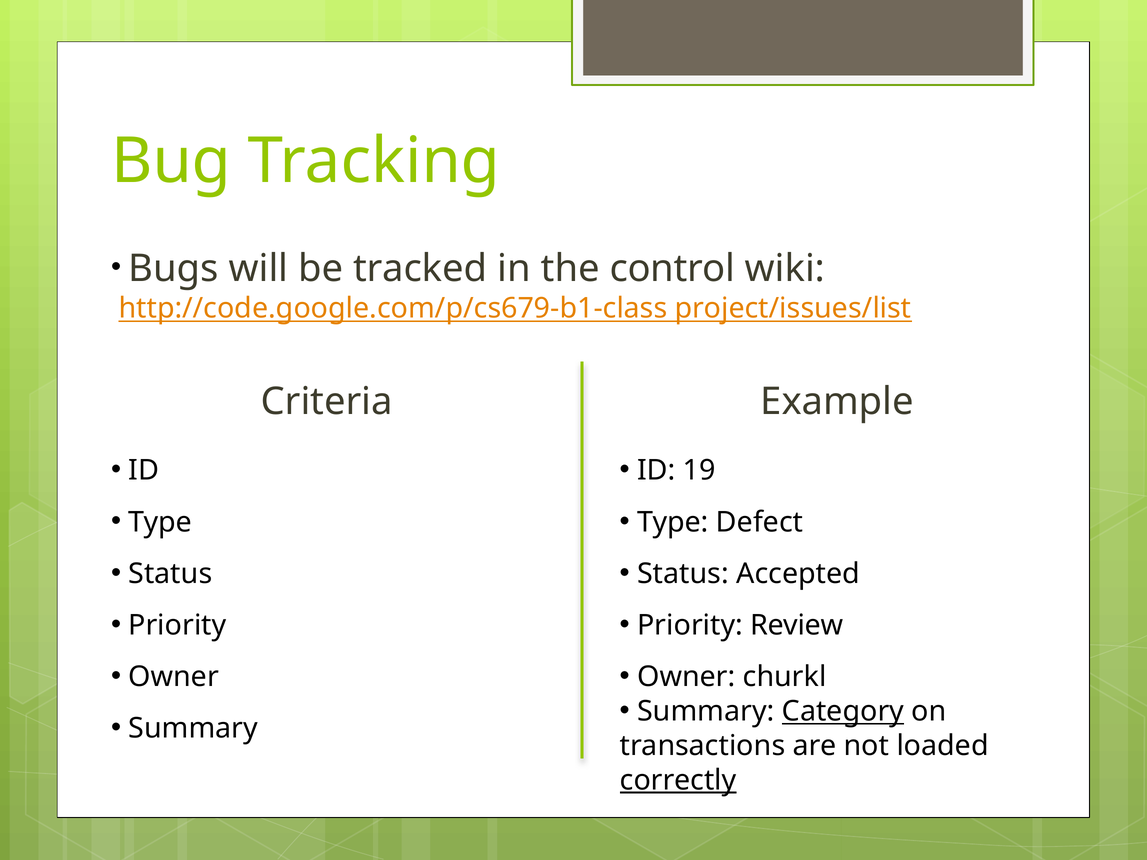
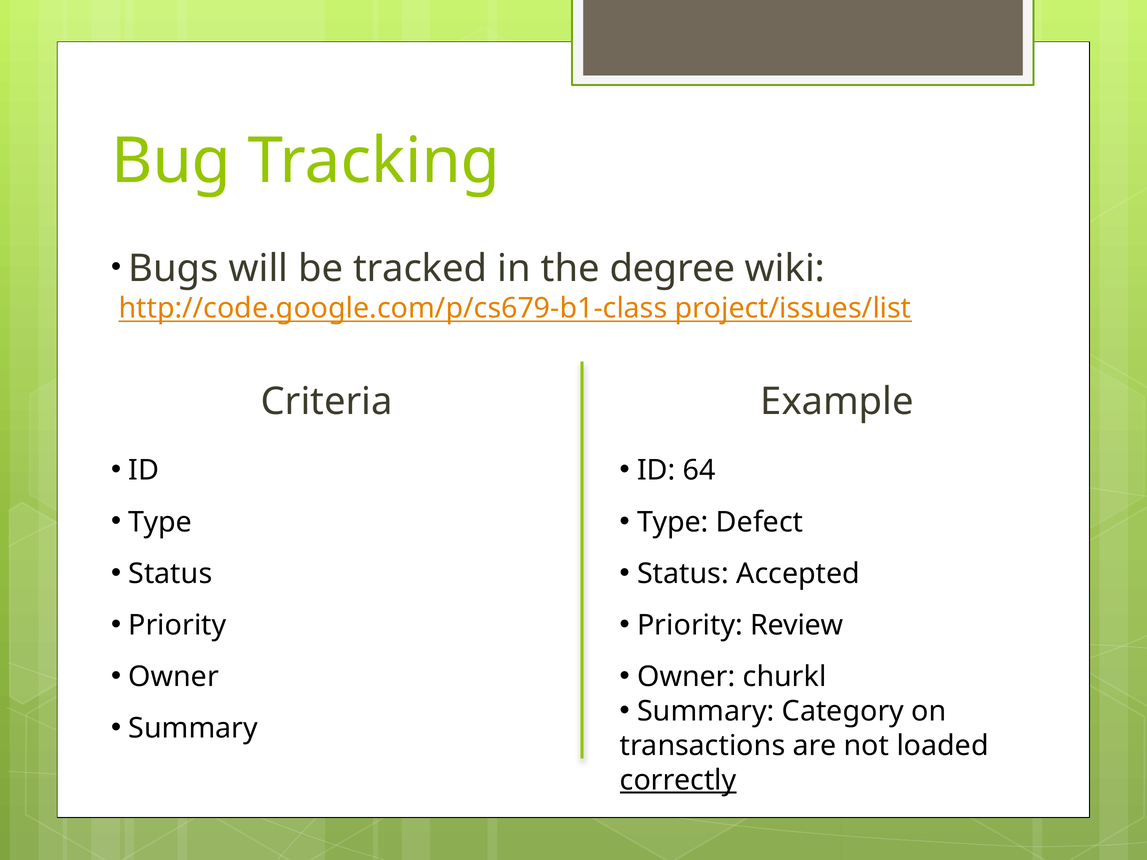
control: control -> degree (672, 269)
19: 19 -> 64 (699, 471)
Category underline: present -> none (843, 712)
